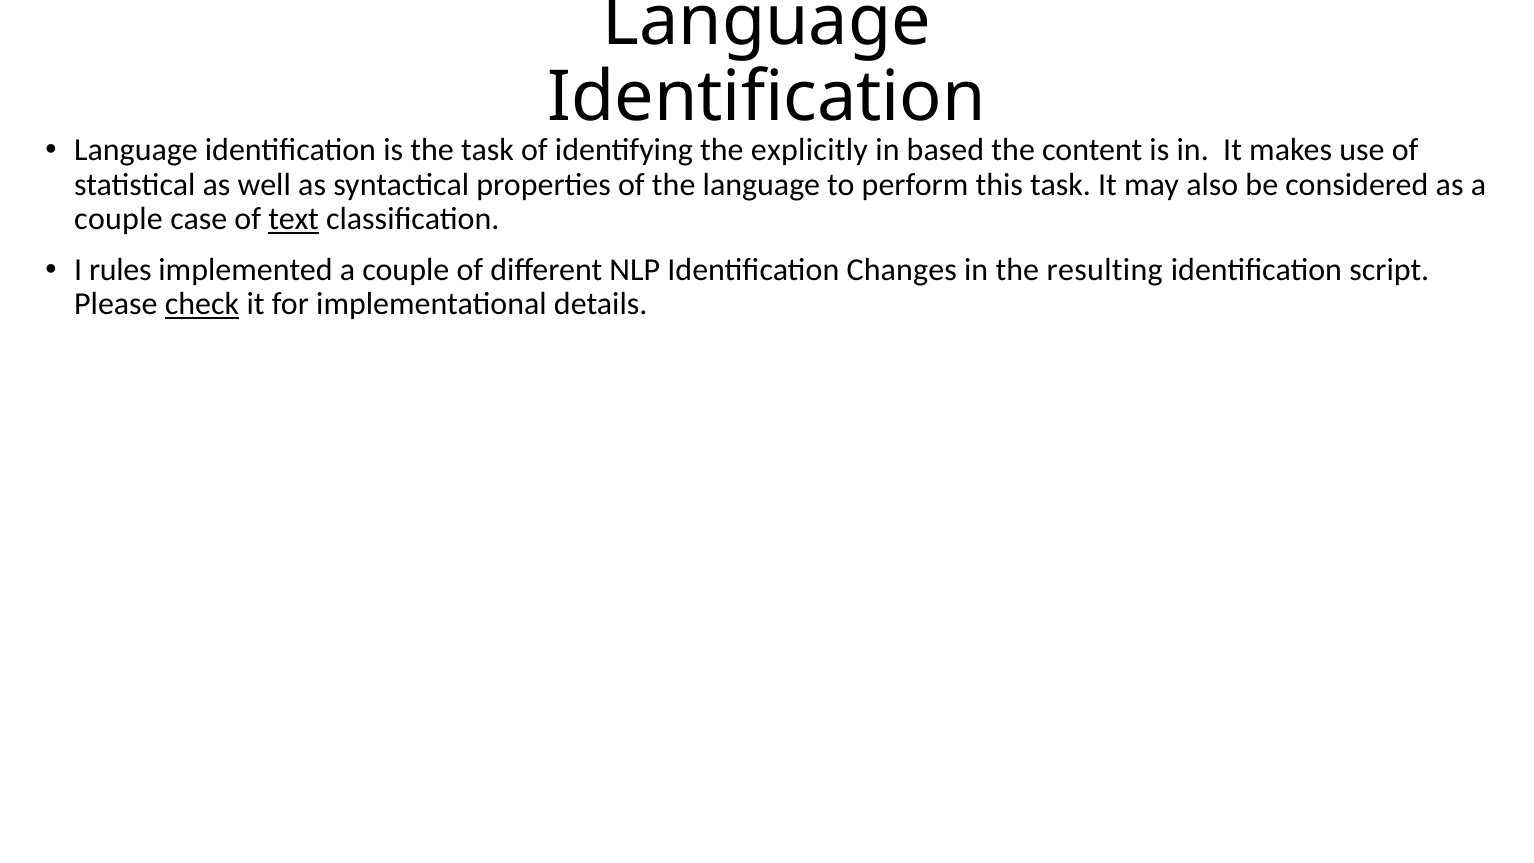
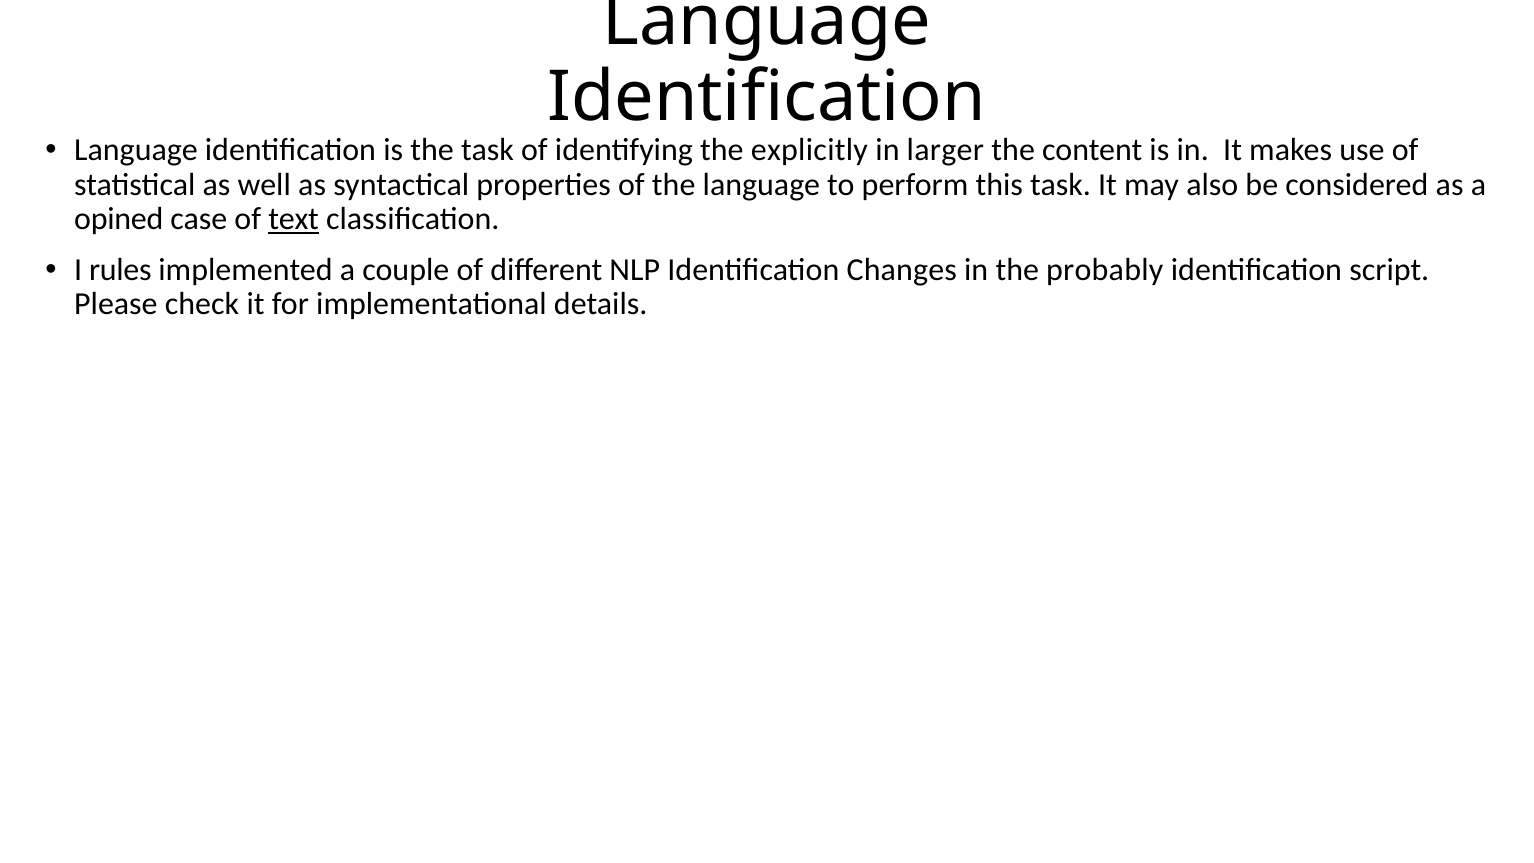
based: based -> larger (945, 150)
couple: couple -> opined (119, 219)
resulting: resulting -> probably (1105, 270)
check underline: present -> none (202, 304)
